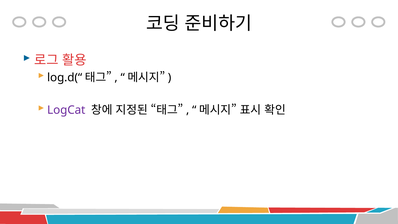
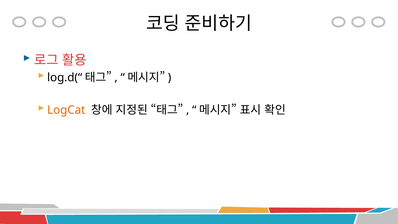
LogCat colour: purple -> orange (66, 110)
